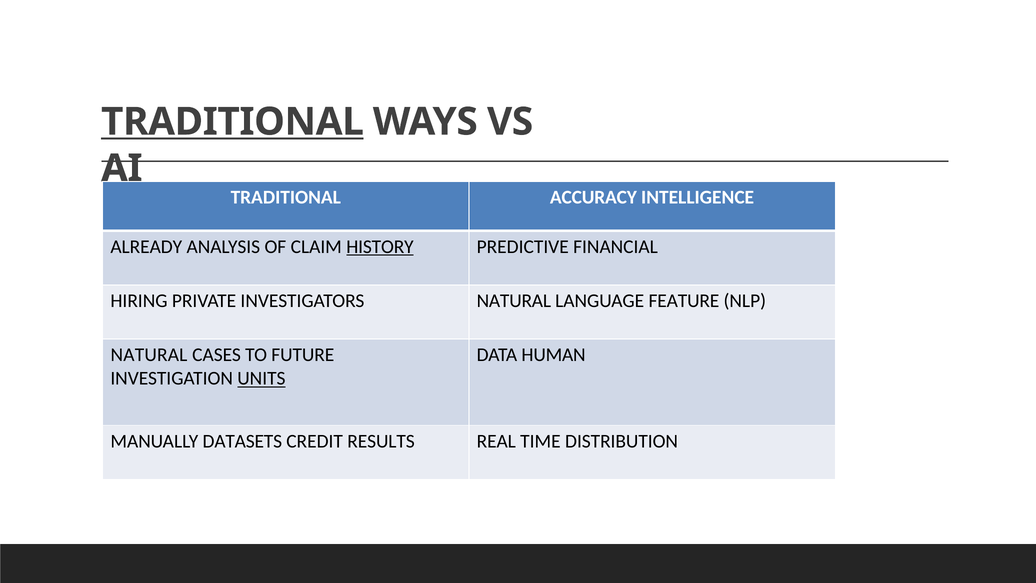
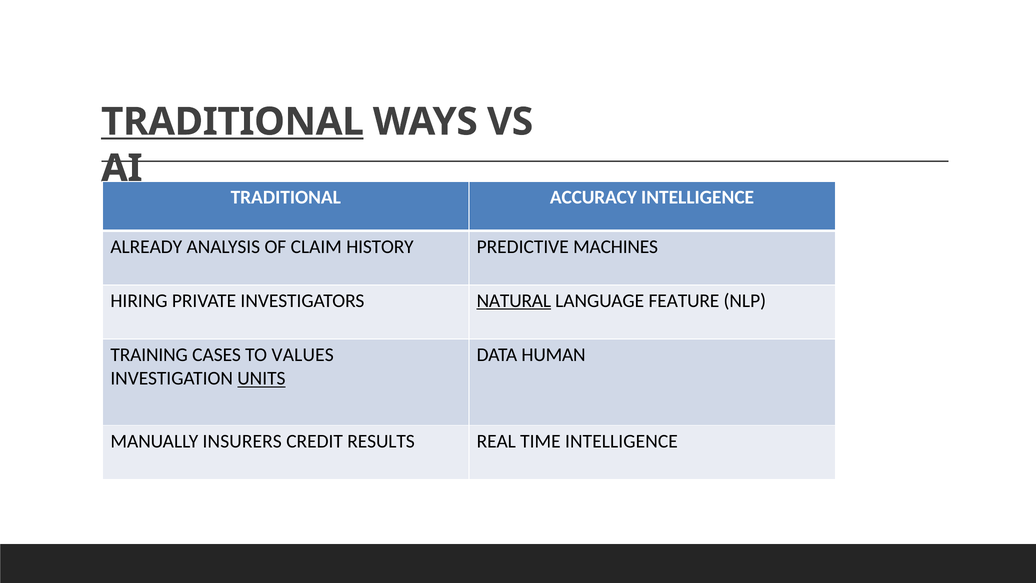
HISTORY underline: present -> none (380, 247)
FINANCIAL: FINANCIAL -> MACHINES (616, 247)
NATURAL underline: none -> present (514, 301)
NATURAL: NATURAL -> TRAINING (149, 355)
FUTURE: FUTURE -> VALUES (303, 355)
DATASETS: DATASETS -> INSURERS (242, 441)
TIME DISTRIBUTION: DISTRIBUTION -> INTELLIGENCE (621, 441)
